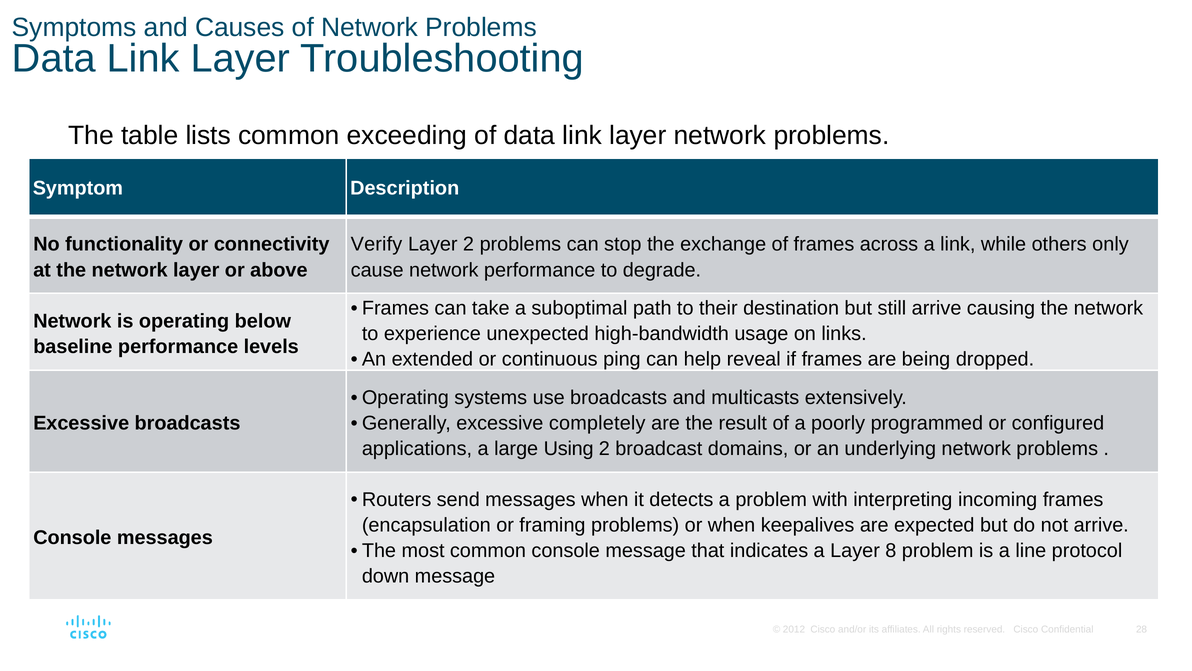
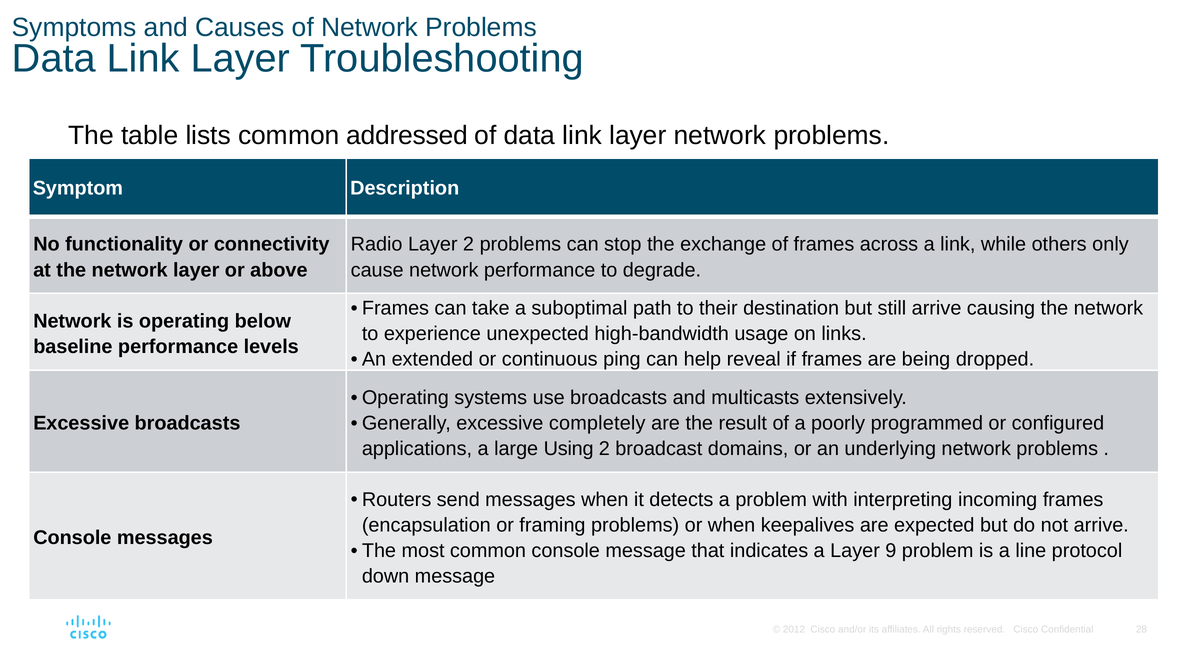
exceeding: exceeding -> addressed (407, 135)
Verify: Verify -> Radio (377, 244)
8: 8 -> 9 (891, 550)
